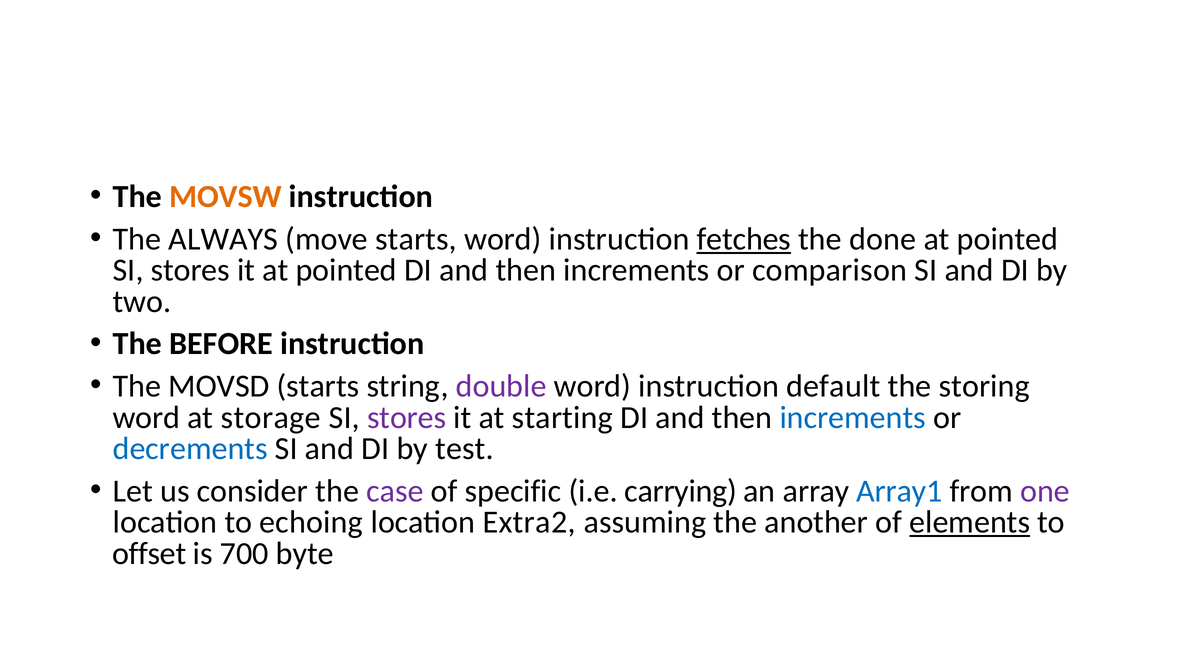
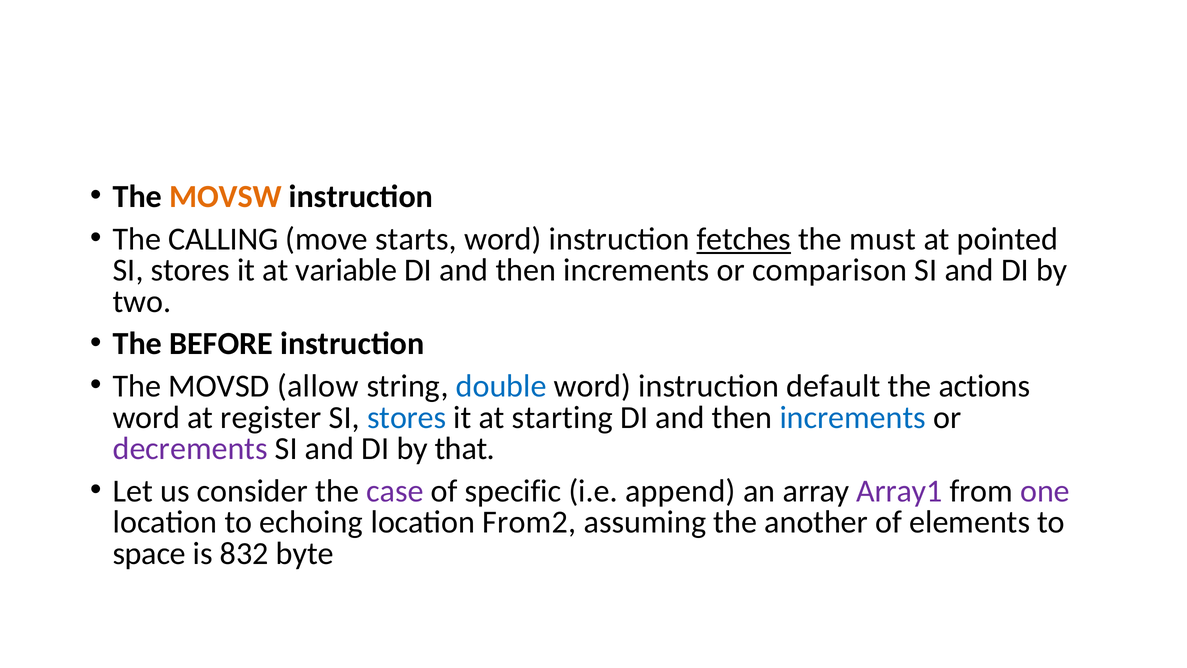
ALWAYS: ALWAYS -> CALLING (223, 239)
done: done -> must (883, 239)
it at pointed: pointed -> variable (346, 270)
MOVSD starts: starts -> allow (318, 386)
double colour: purple -> blue (501, 386)
storing: storing -> actions (984, 386)
storage: storage -> register (271, 417)
stores colour: purple -> blue (407, 417)
decrements colour: blue -> purple (190, 448)
test: test -> that (465, 448)
carrying: carrying -> append (680, 491)
Array1 colour: blue -> purple (900, 491)
Extra2: Extra2 -> From2 (529, 522)
elements underline: present -> none (970, 522)
offset: offset -> space (149, 553)
700: 700 -> 832 (244, 553)
